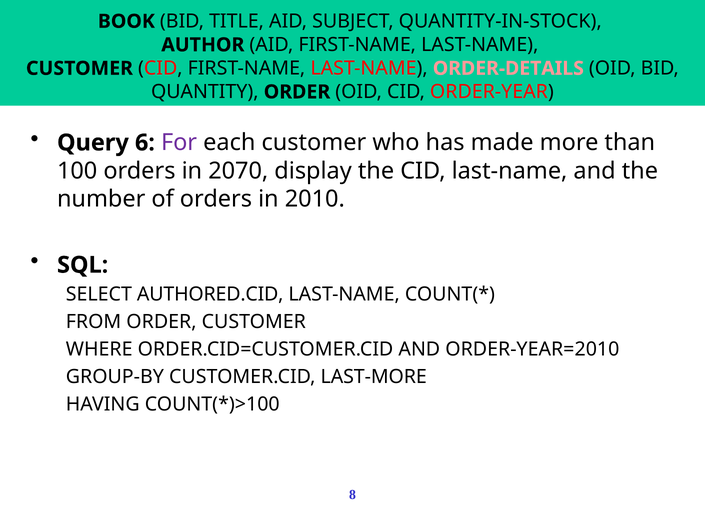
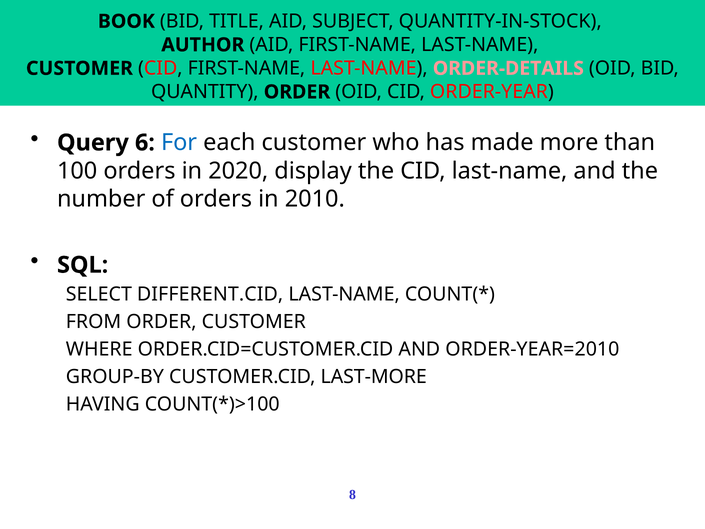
For colour: purple -> blue (179, 143)
2070: 2070 -> 2020 (238, 171)
AUTHORED.CID: AUTHORED.CID -> DIFFERENT.CID (210, 294)
